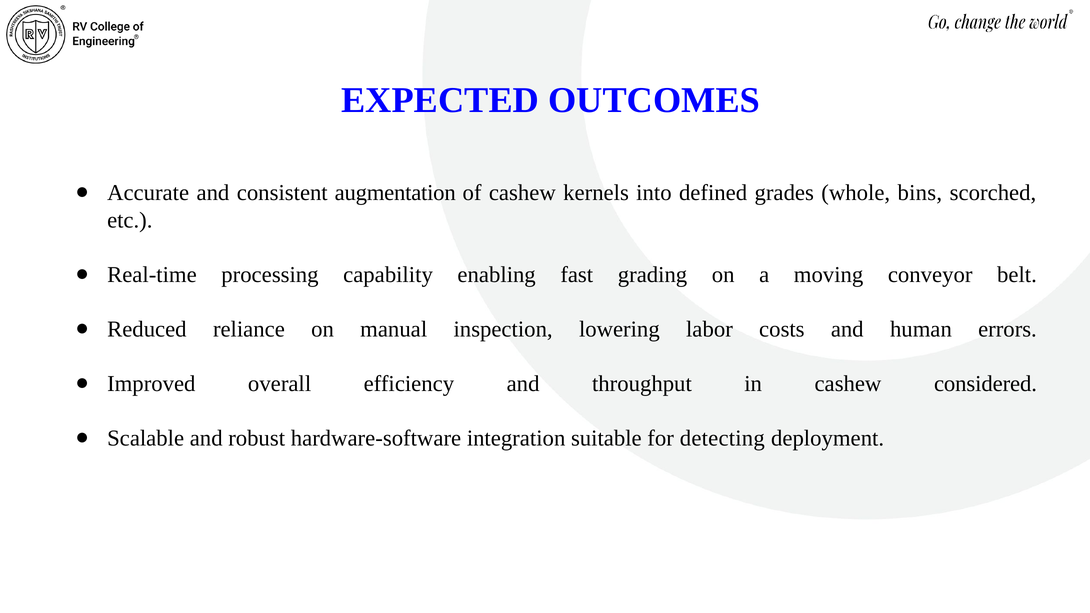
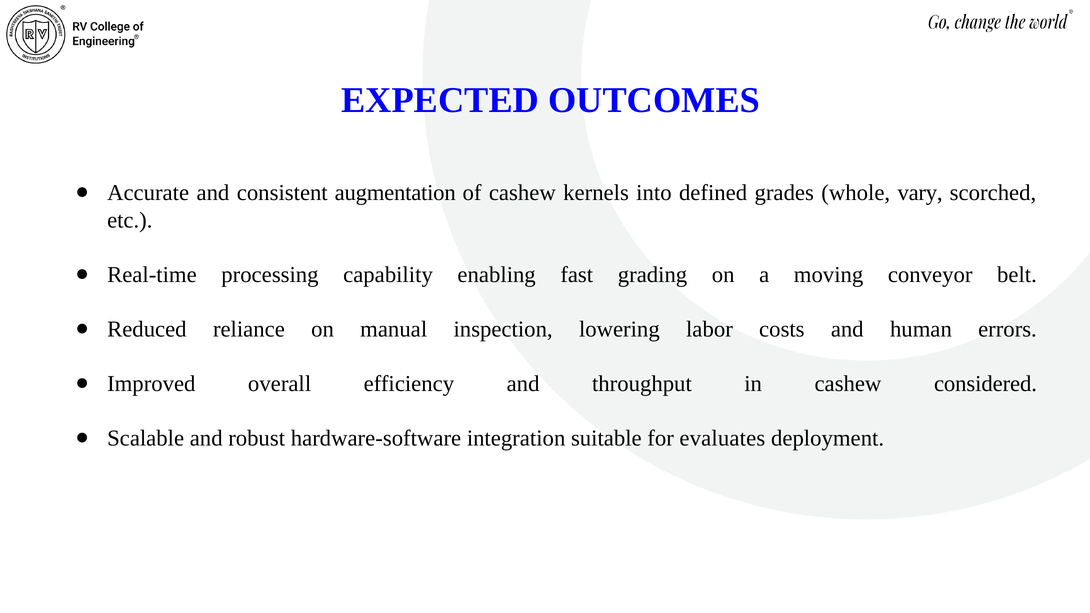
bins: bins -> vary (920, 193)
detecting: detecting -> evaluates (722, 438)
